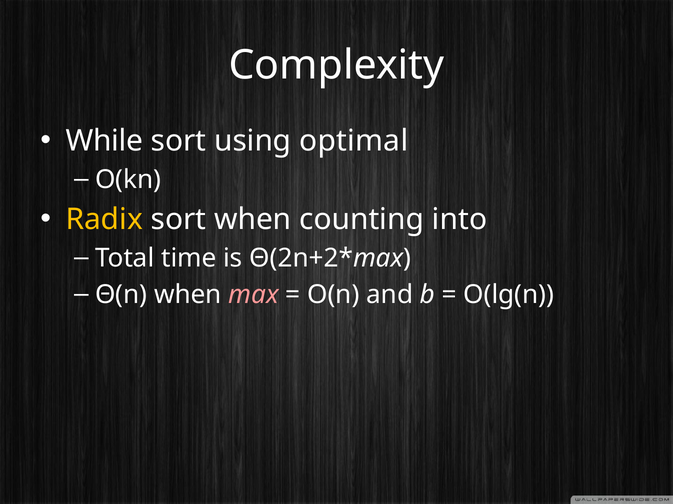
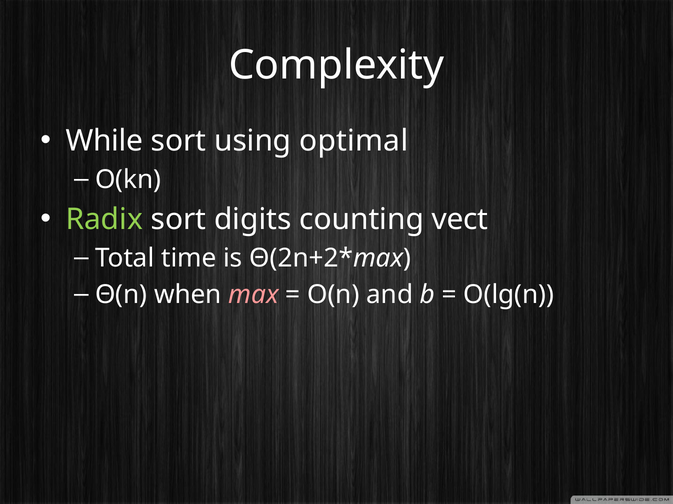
Radix colour: yellow -> light green (104, 220)
sort when: when -> digits (253, 220)
into: into -> vect (460, 220)
